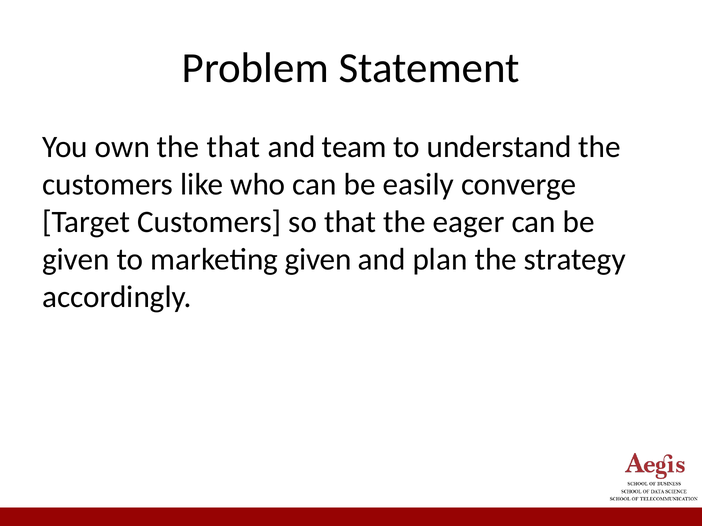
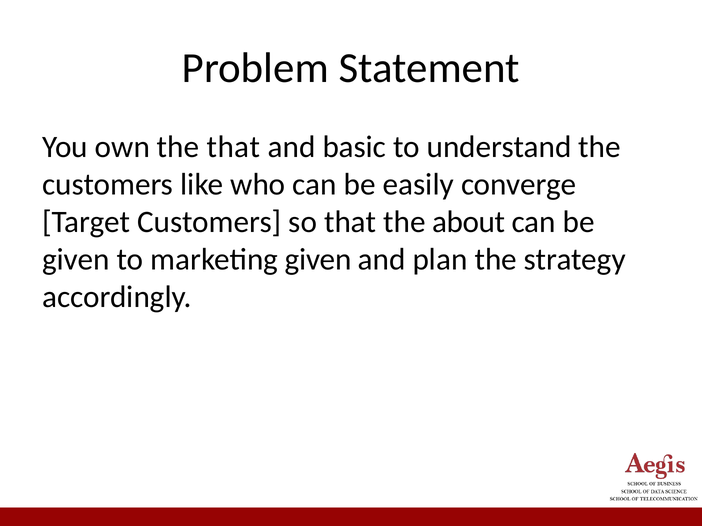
team: team -> basic (354, 147)
eager: eager -> about (469, 222)
